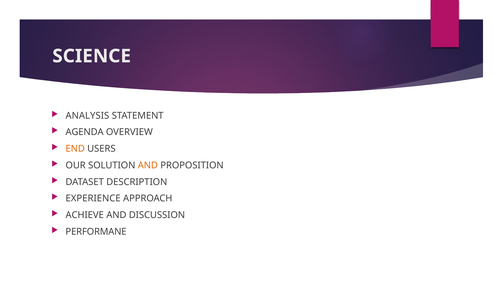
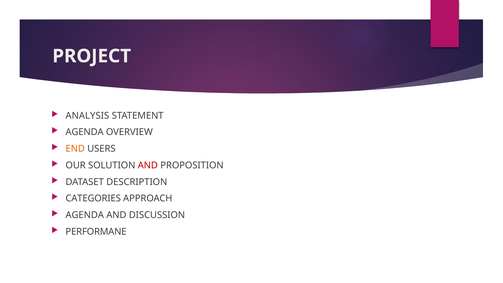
SCIENCE: SCIENCE -> PROJECT (92, 56)
AND colour: orange -> red (148, 165)
EXPERIENCE: EXPERIENCE -> CATEGORIES (93, 198)
ACHIEVE: ACHIEVE -> AGENDA (85, 215)
